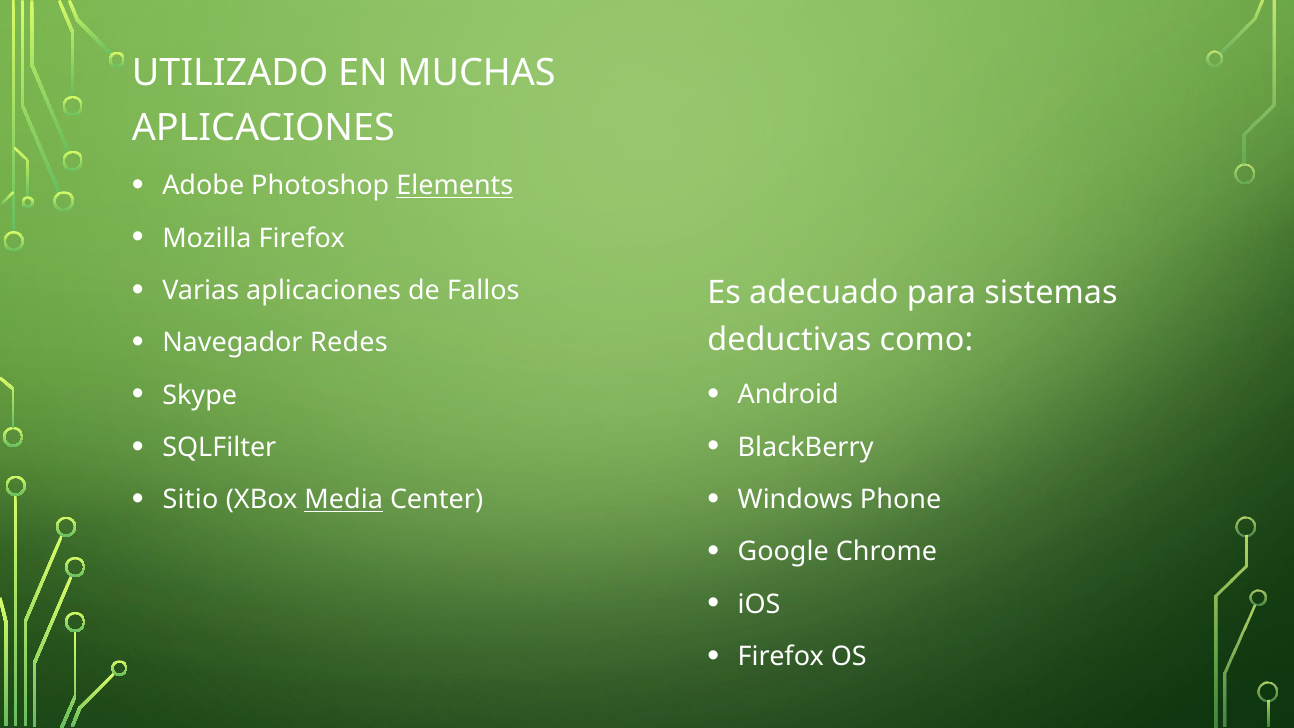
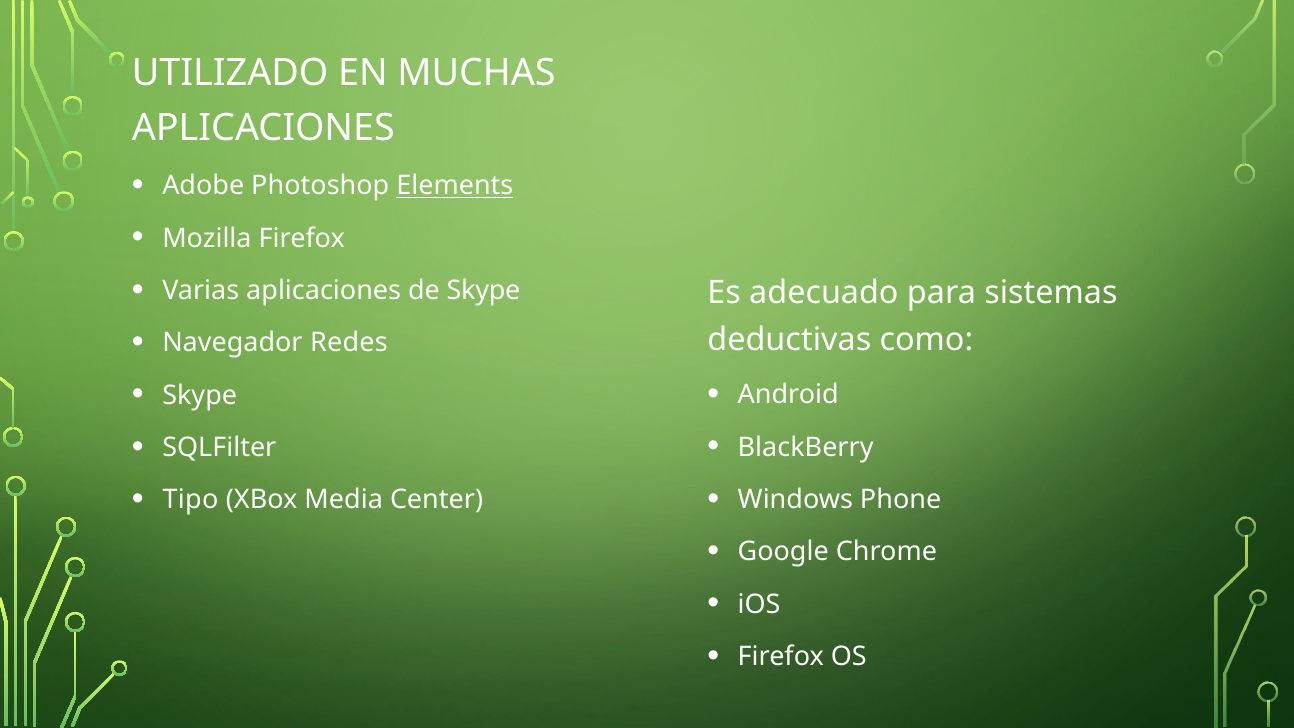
de Fallos: Fallos -> Skype (483, 290)
Sitio: Sitio -> Tipo (190, 500)
Media underline: present -> none (344, 500)
